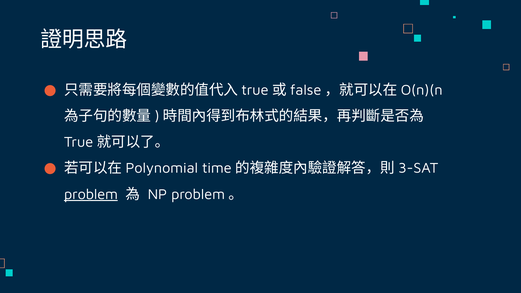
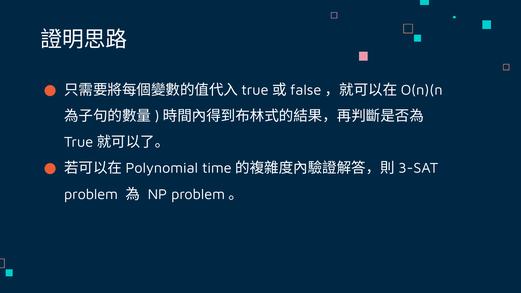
problem underline: present -> none (91, 194)
